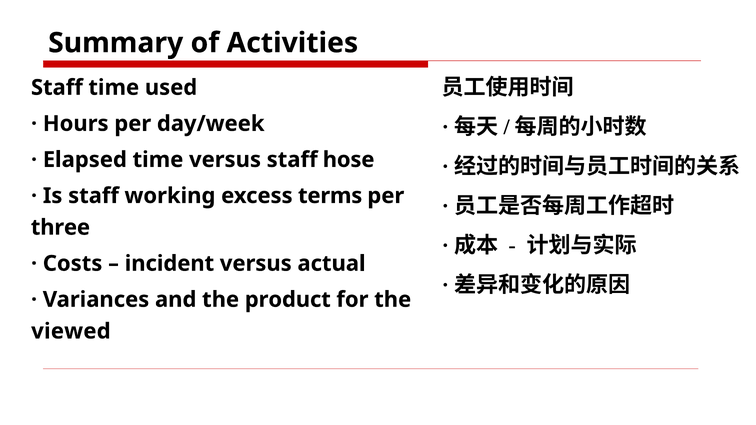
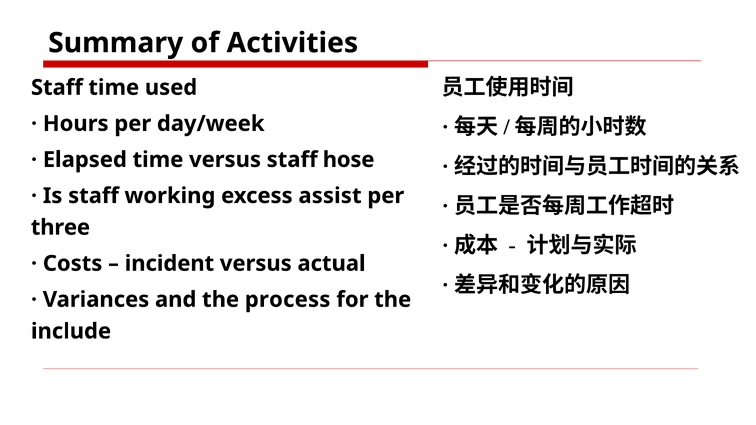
terms: terms -> assist (330, 196)
product: product -> process (288, 300)
viewed: viewed -> include (71, 331)
